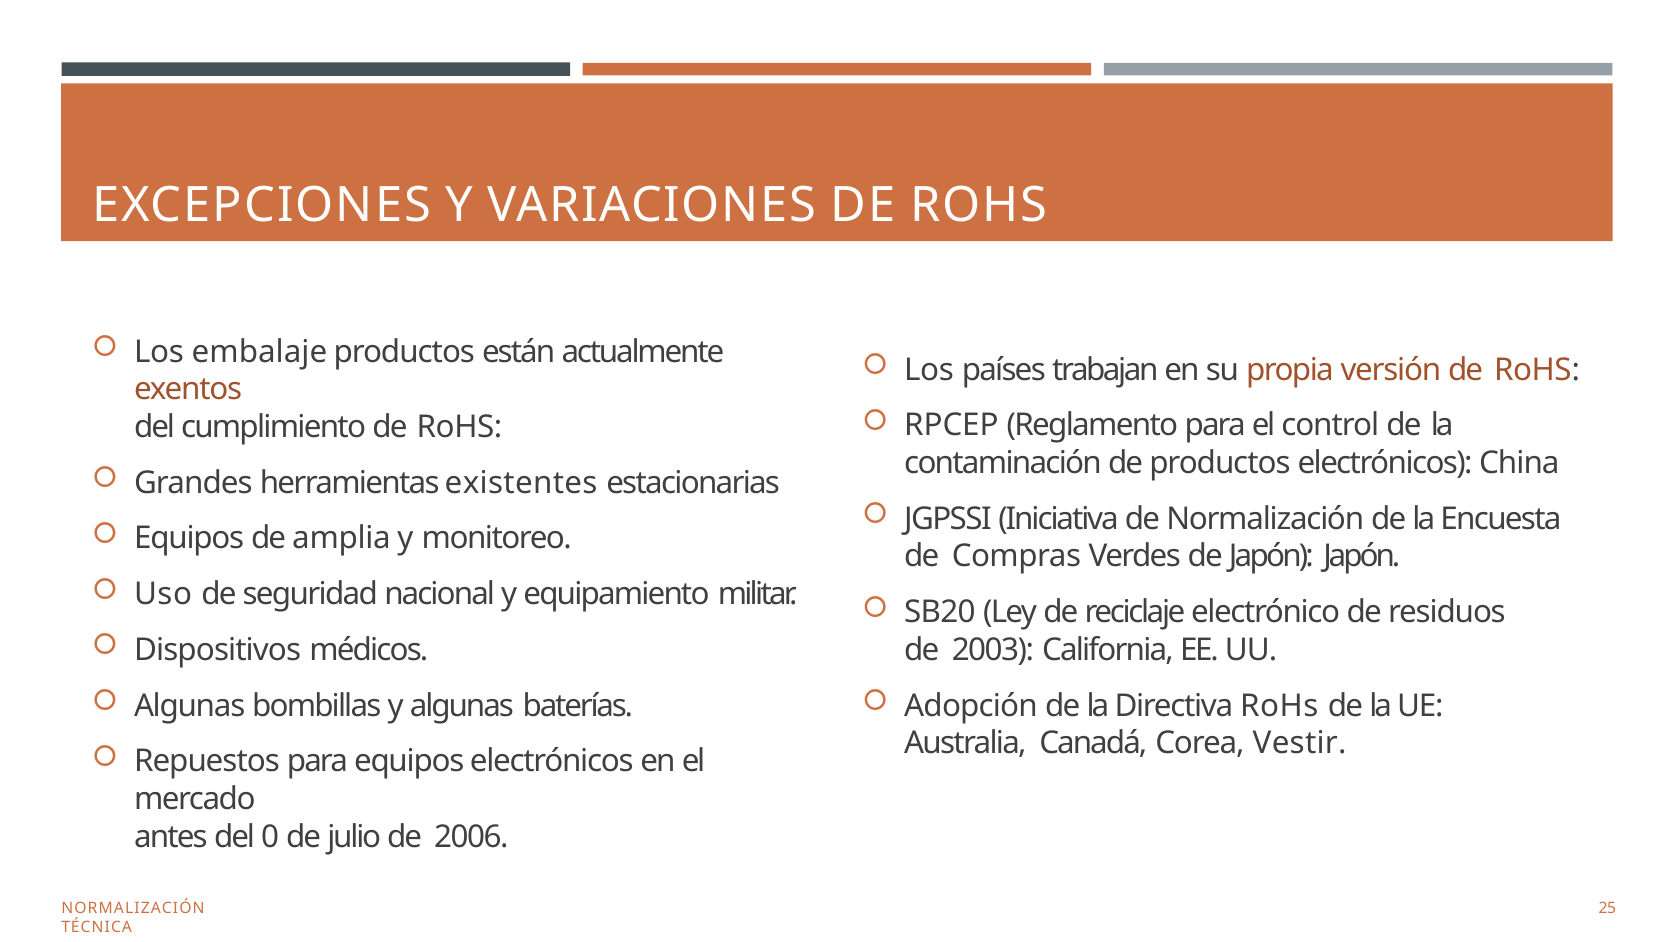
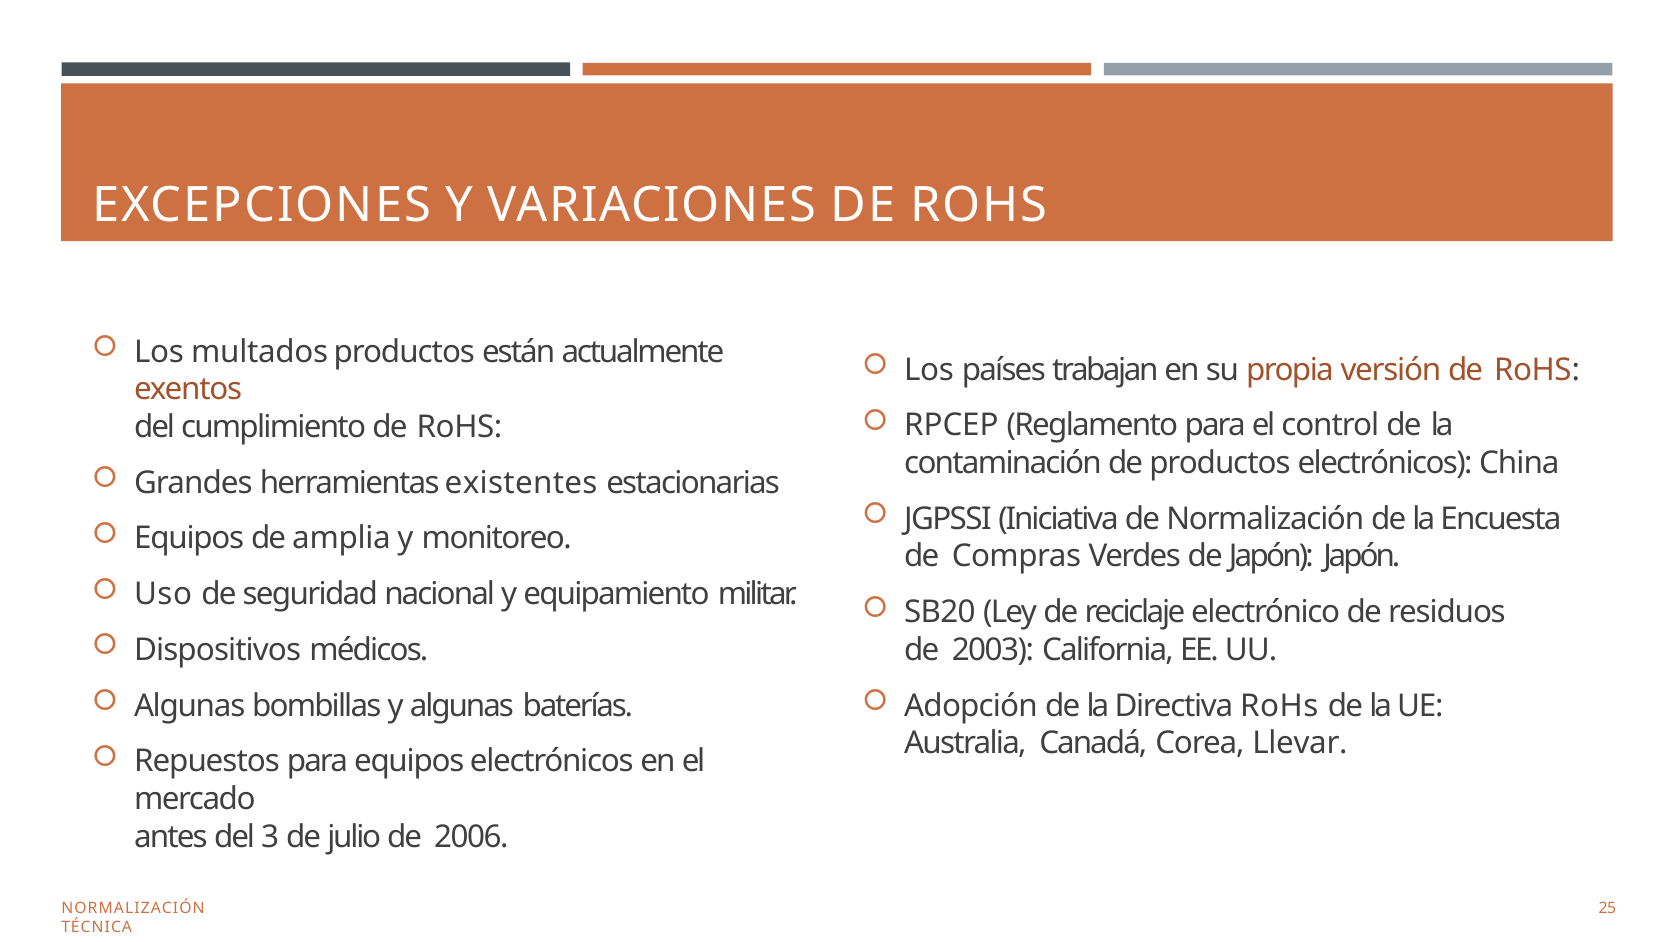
embalaje: embalaje -> multados (260, 352)
Vestir: Vestir -> Llevar (1300, 743)
0: 0 -> 3 (270, 836)
